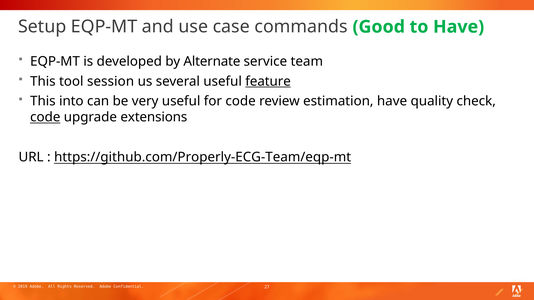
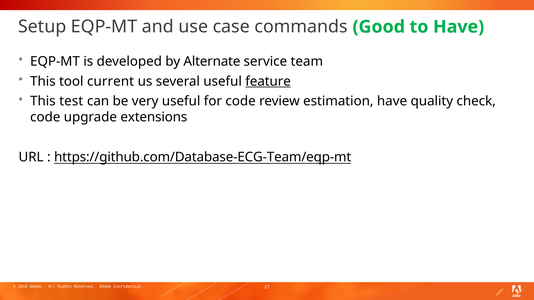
session: session -> current (111, 81)
into: into -> test (71, 101)
code underline: present -> none (45, 117)
https://github.com/Properly-ECG-Team/eqp-mt: https://github.com/Properly-ECG-Team/eqp-mt -> https://github.com/Database-ECG-Team/eqp-mt (203, 157)
